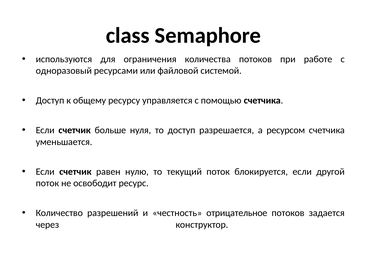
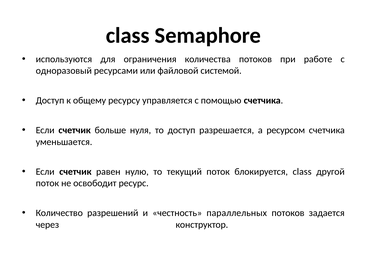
блокируется если: если -> class (302, 172)
отрицательное: отрицательное -> параллельных (237, 213)
